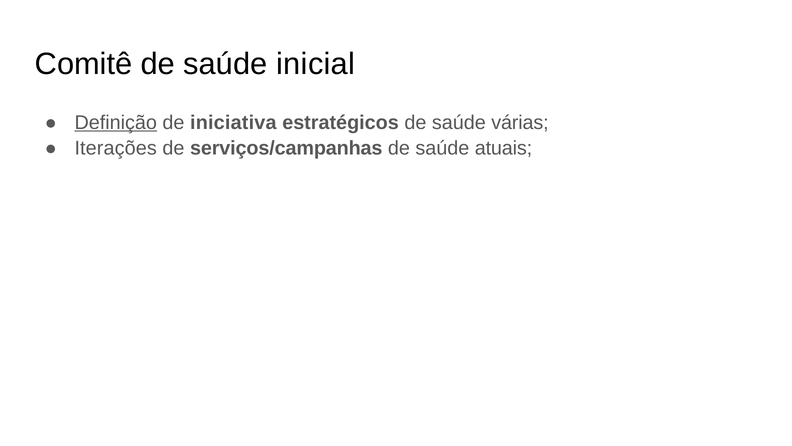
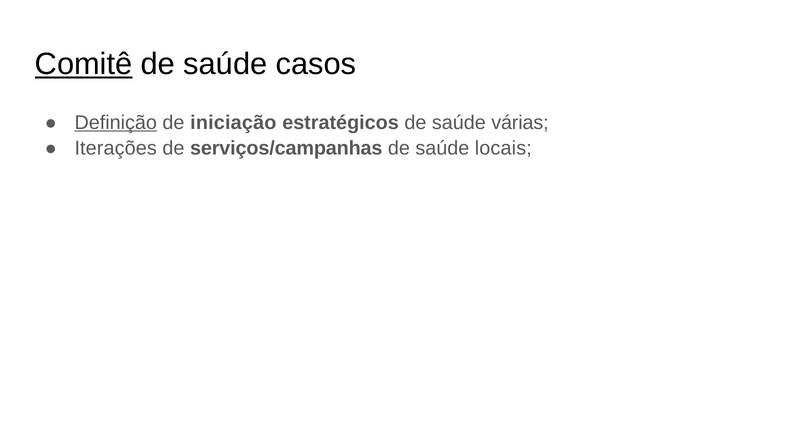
Comitê underline: none -> present (84, 64)
inicial: inicial -> casos (316, 64)
iniciativa: iniciativa -> iniciação (233, 122)
atuais: atuais -> locais (503, 148)
